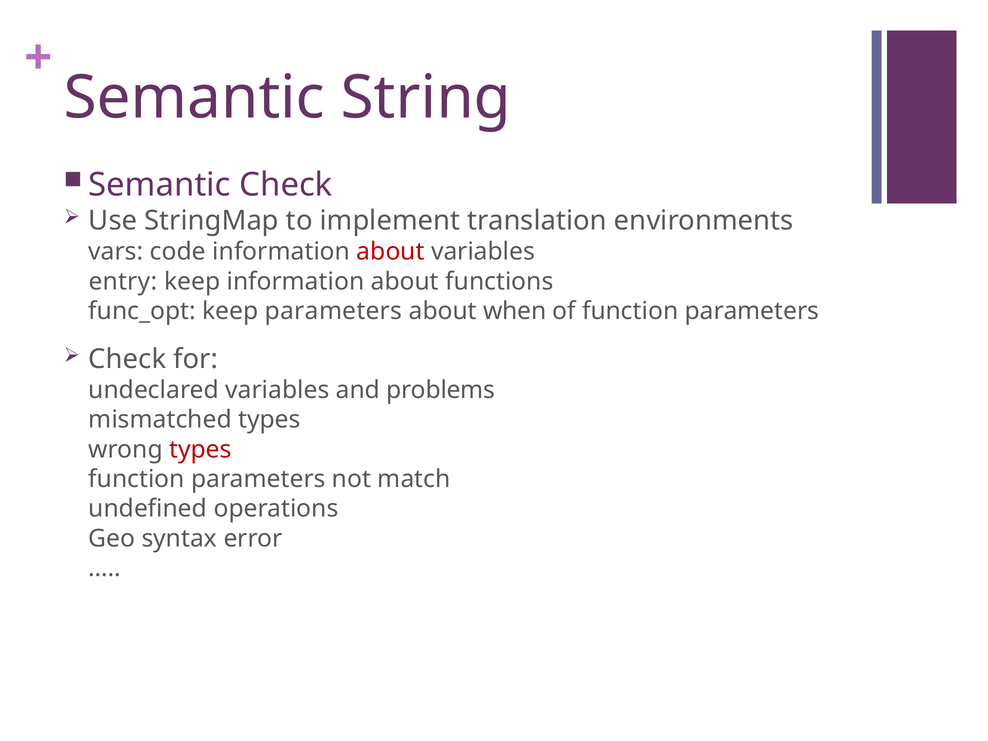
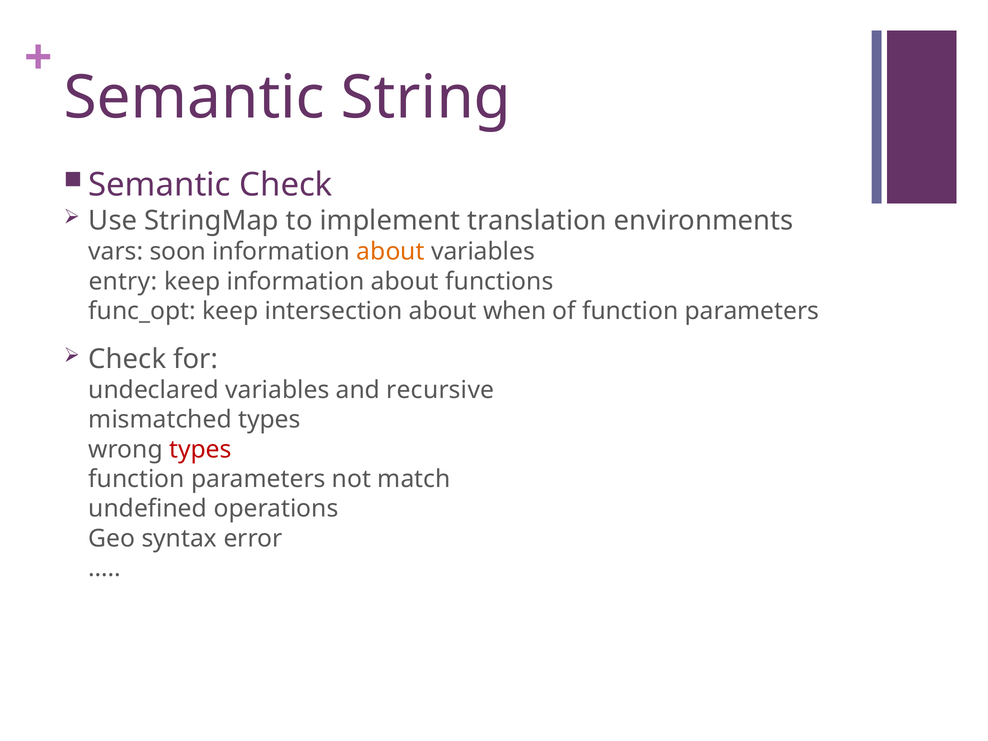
code: code -> soon (178, 252)
about colour: red -> orange (391, 252)
keep parameters: parameters -> intersection (334, 311)
problems: problems -> recursive (440, 390)
